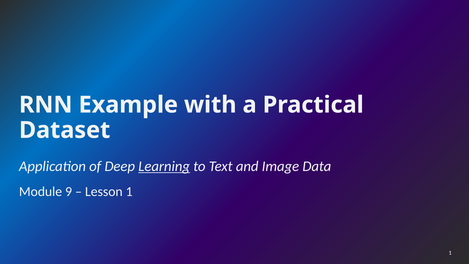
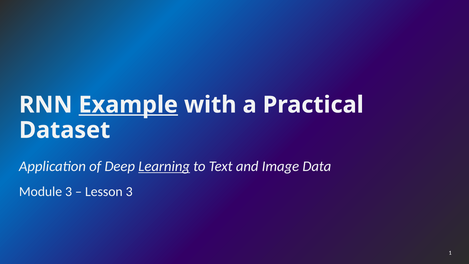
Example underline: none -> present (128, 105)
Module 9: 9 -> 3 (69, 192)
Lesson 1: 1 -> 3 (129, 192)
